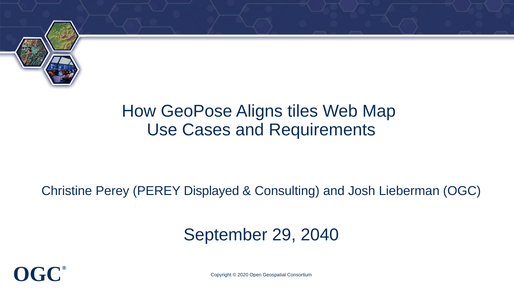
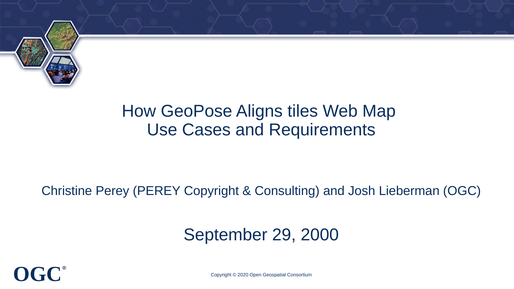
PEREY Displayed: Displayed -> Copyright (211, 191)
2040: 2040 -> 2000 (320, 235)
